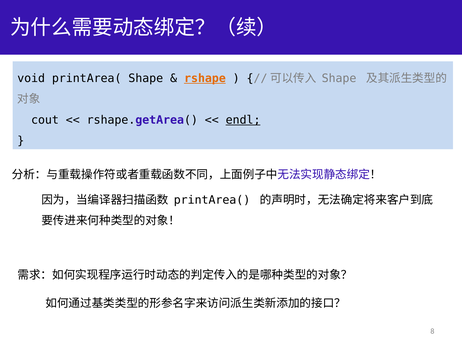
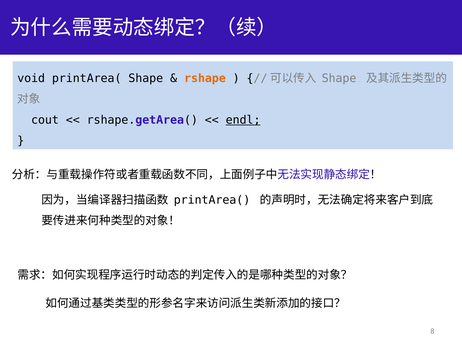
rshape underline: present -> none (205, 78)
